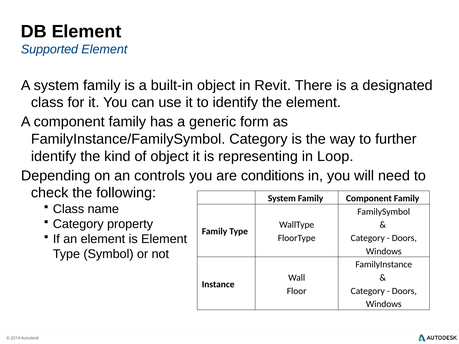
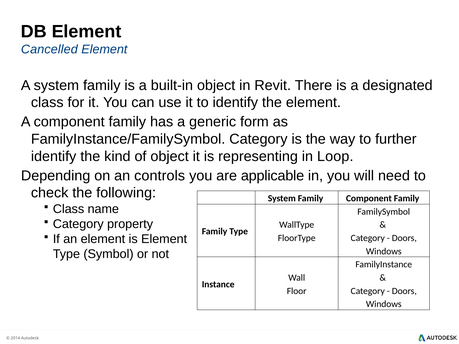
Supported: Supported -> Cancelled (49, 49)
conditions: conditions -> applicable (273, 176)
